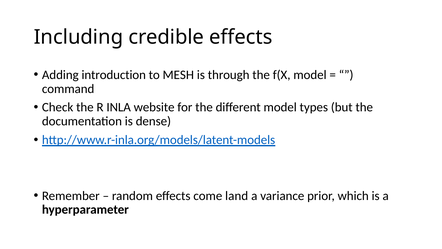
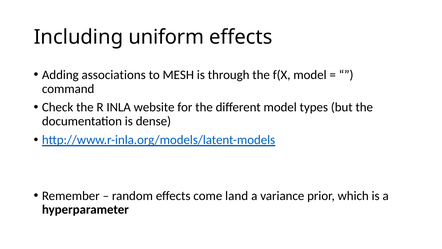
credible: credible -> uniform (166, 37)
introduction: introduction -> associations (114, 75)
